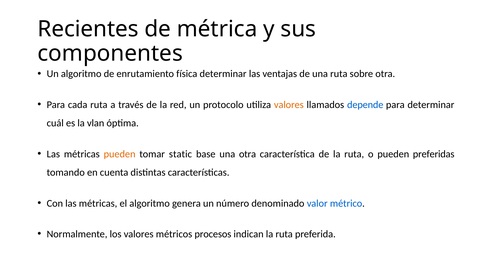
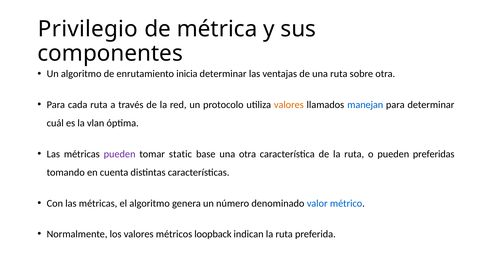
Recientes: Recientes -> Privilegio (88, 29)
física: física -> inicia (187, 74)
depende: depende -> manejan (365, 105)
pueden colour: orange -> purple (120, 154)
procesos: procesos -> loopback (213, 234)
